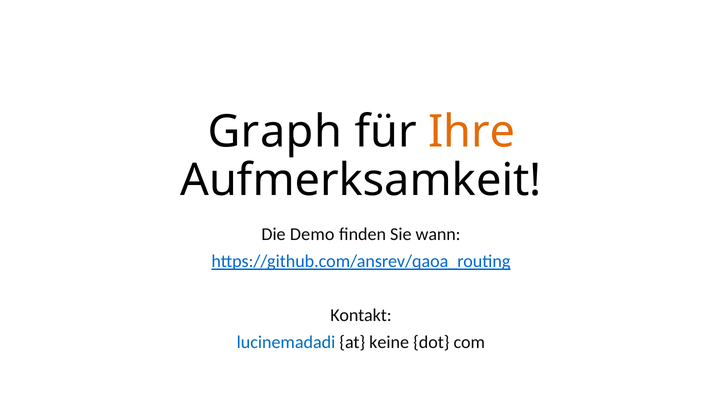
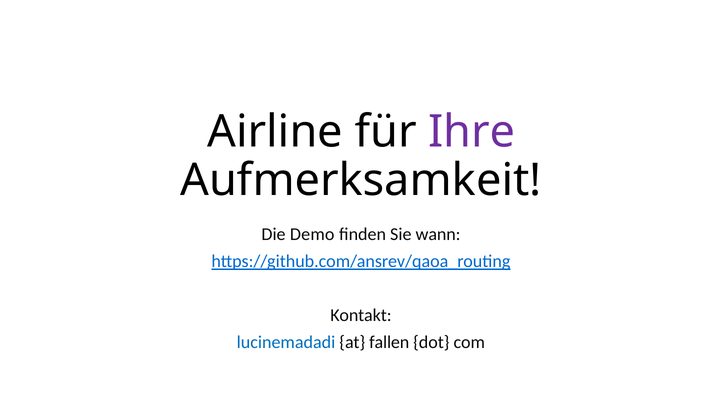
Graph: Graph -> Airline (275, 132)
Ihre colour: orange -> purple (472, 132)
keine: keine -> fallen (389, 343)
